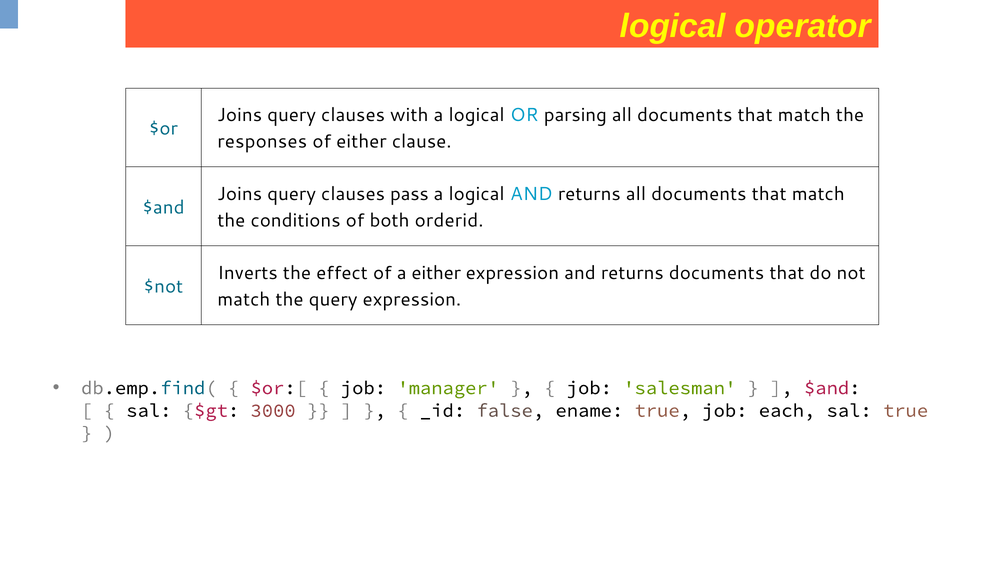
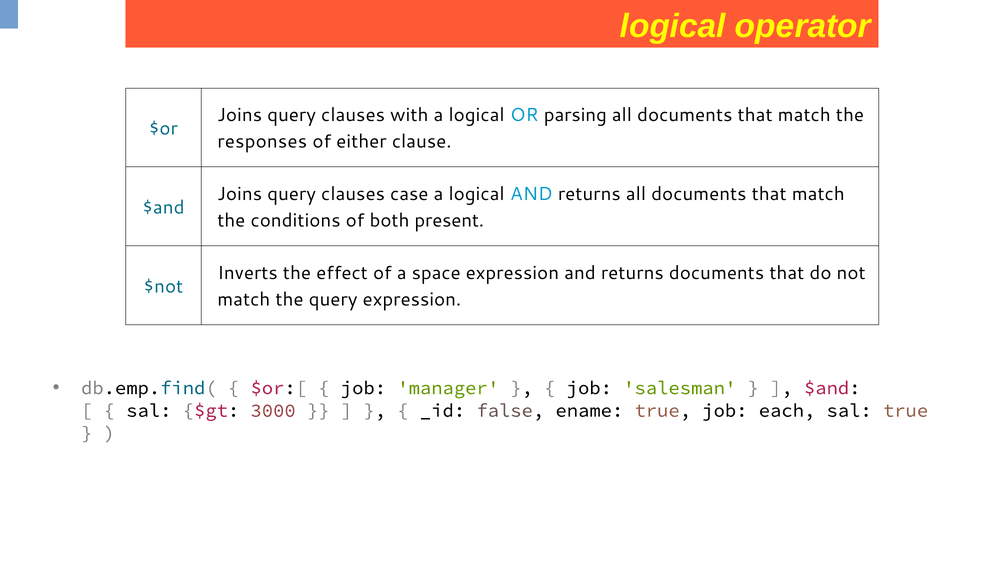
pass: pass -> case (409, 194)
orderid: orderid -> present (449, 221)
a either: either -> space (436, 273)
